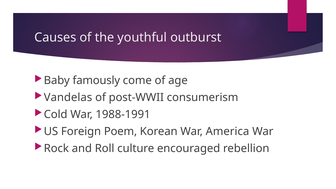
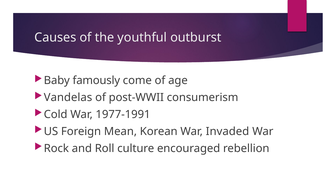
1988-1991: 1988-1991 -> 1977-1991 (123, 114)
Poem: Poem -> Mean (120, 131)
America: America -> Invaded (227, 131)
